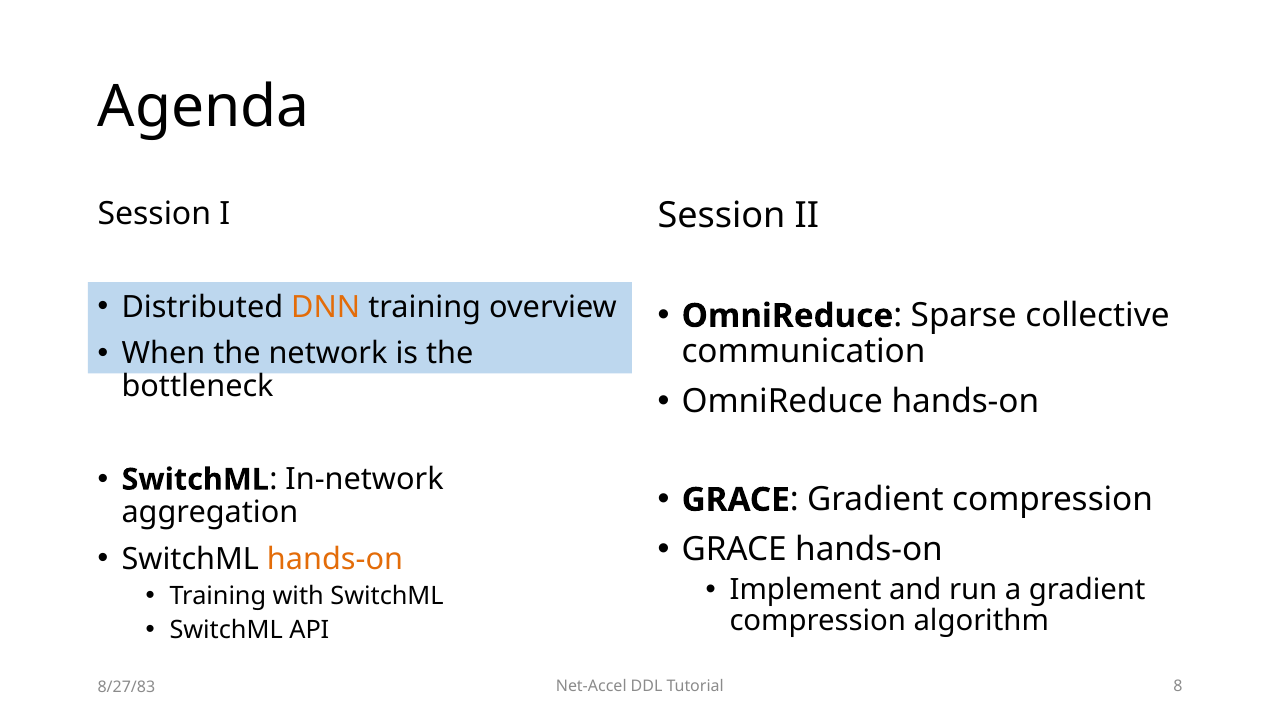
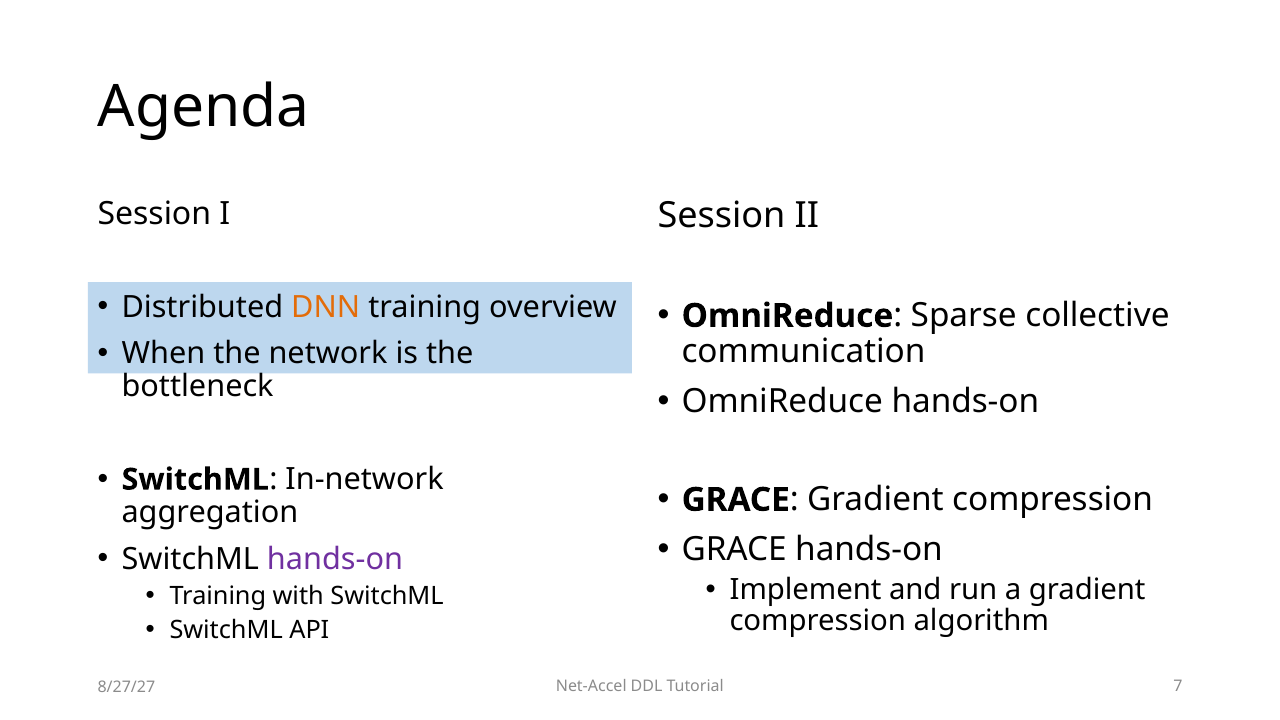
hands-on colour: orange -> purple (335, 559)
8: 8 -> 7 (1178, 686)
8/27/83: 8/27/83 -> 8/27/27 (126, 688)
